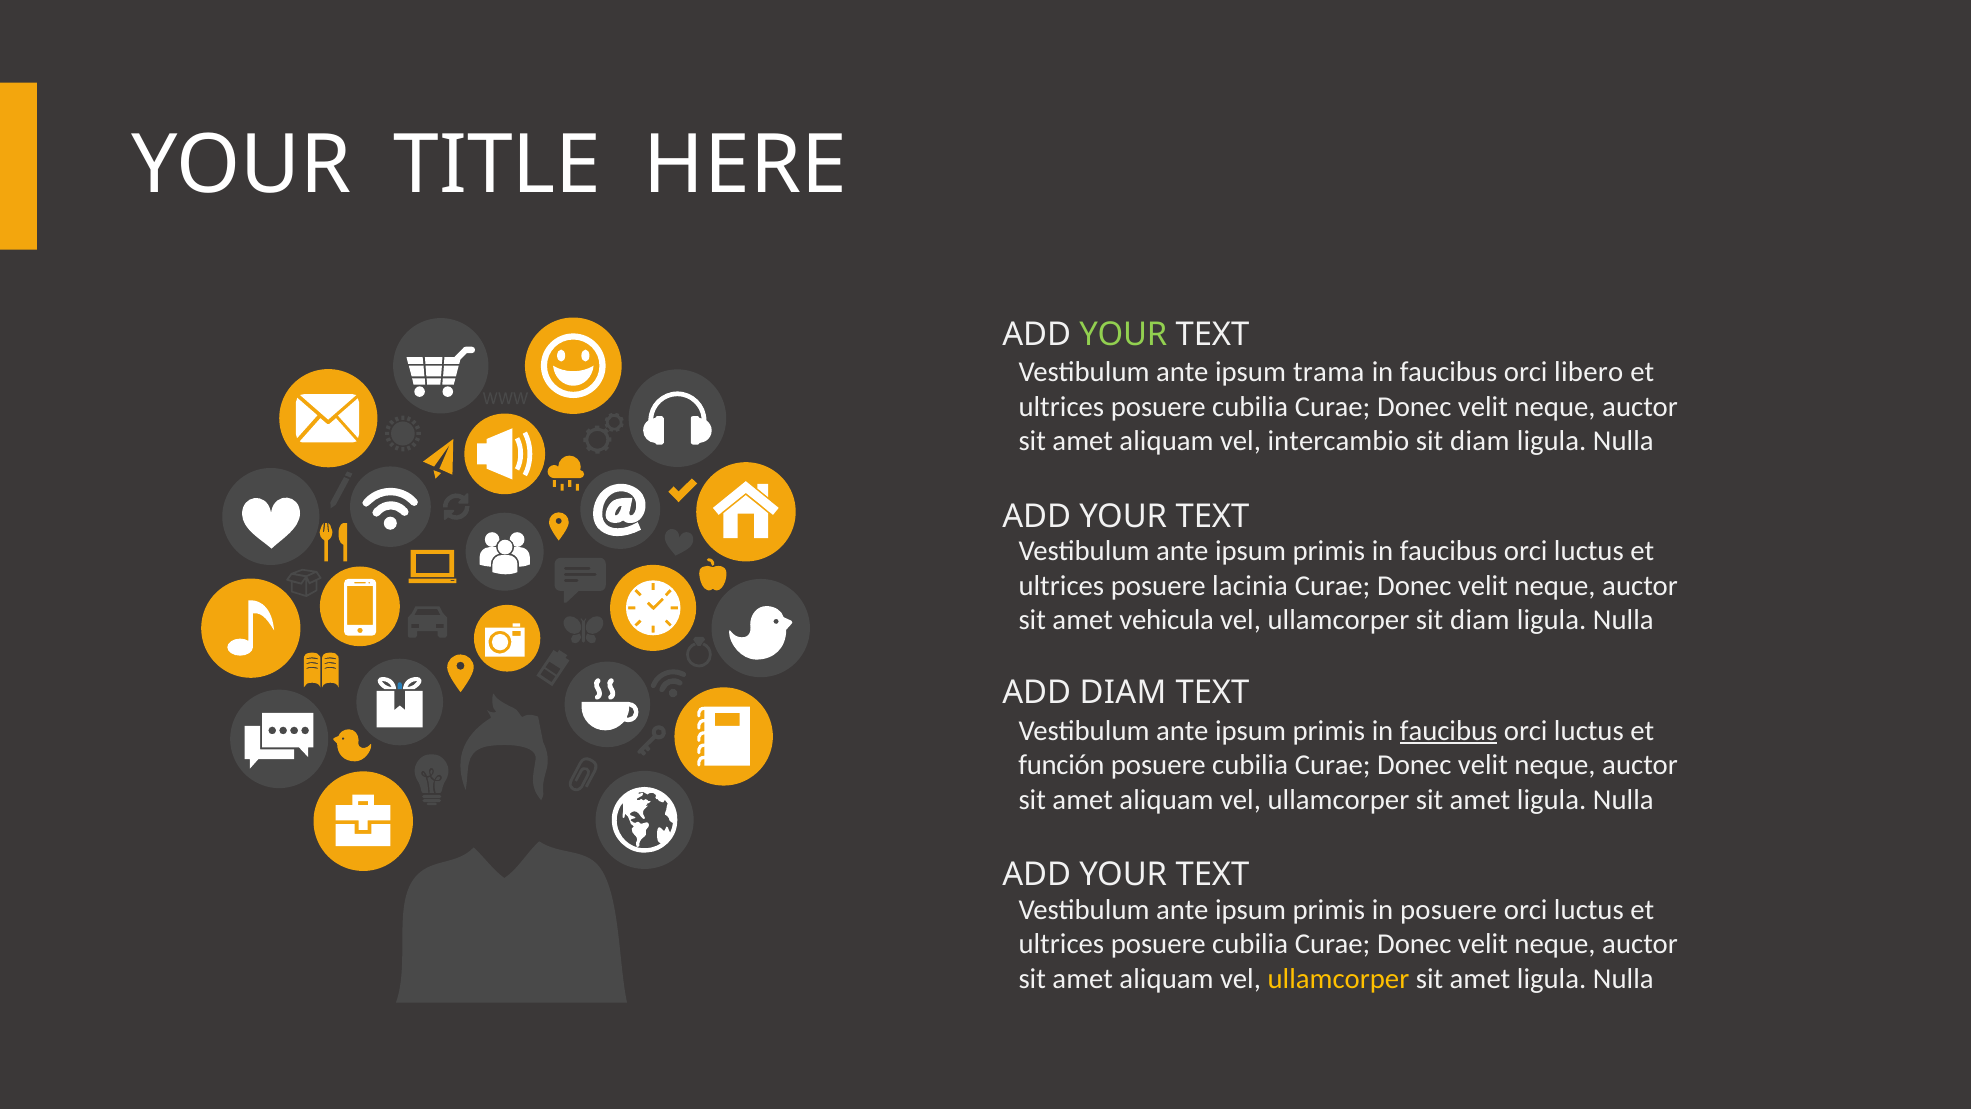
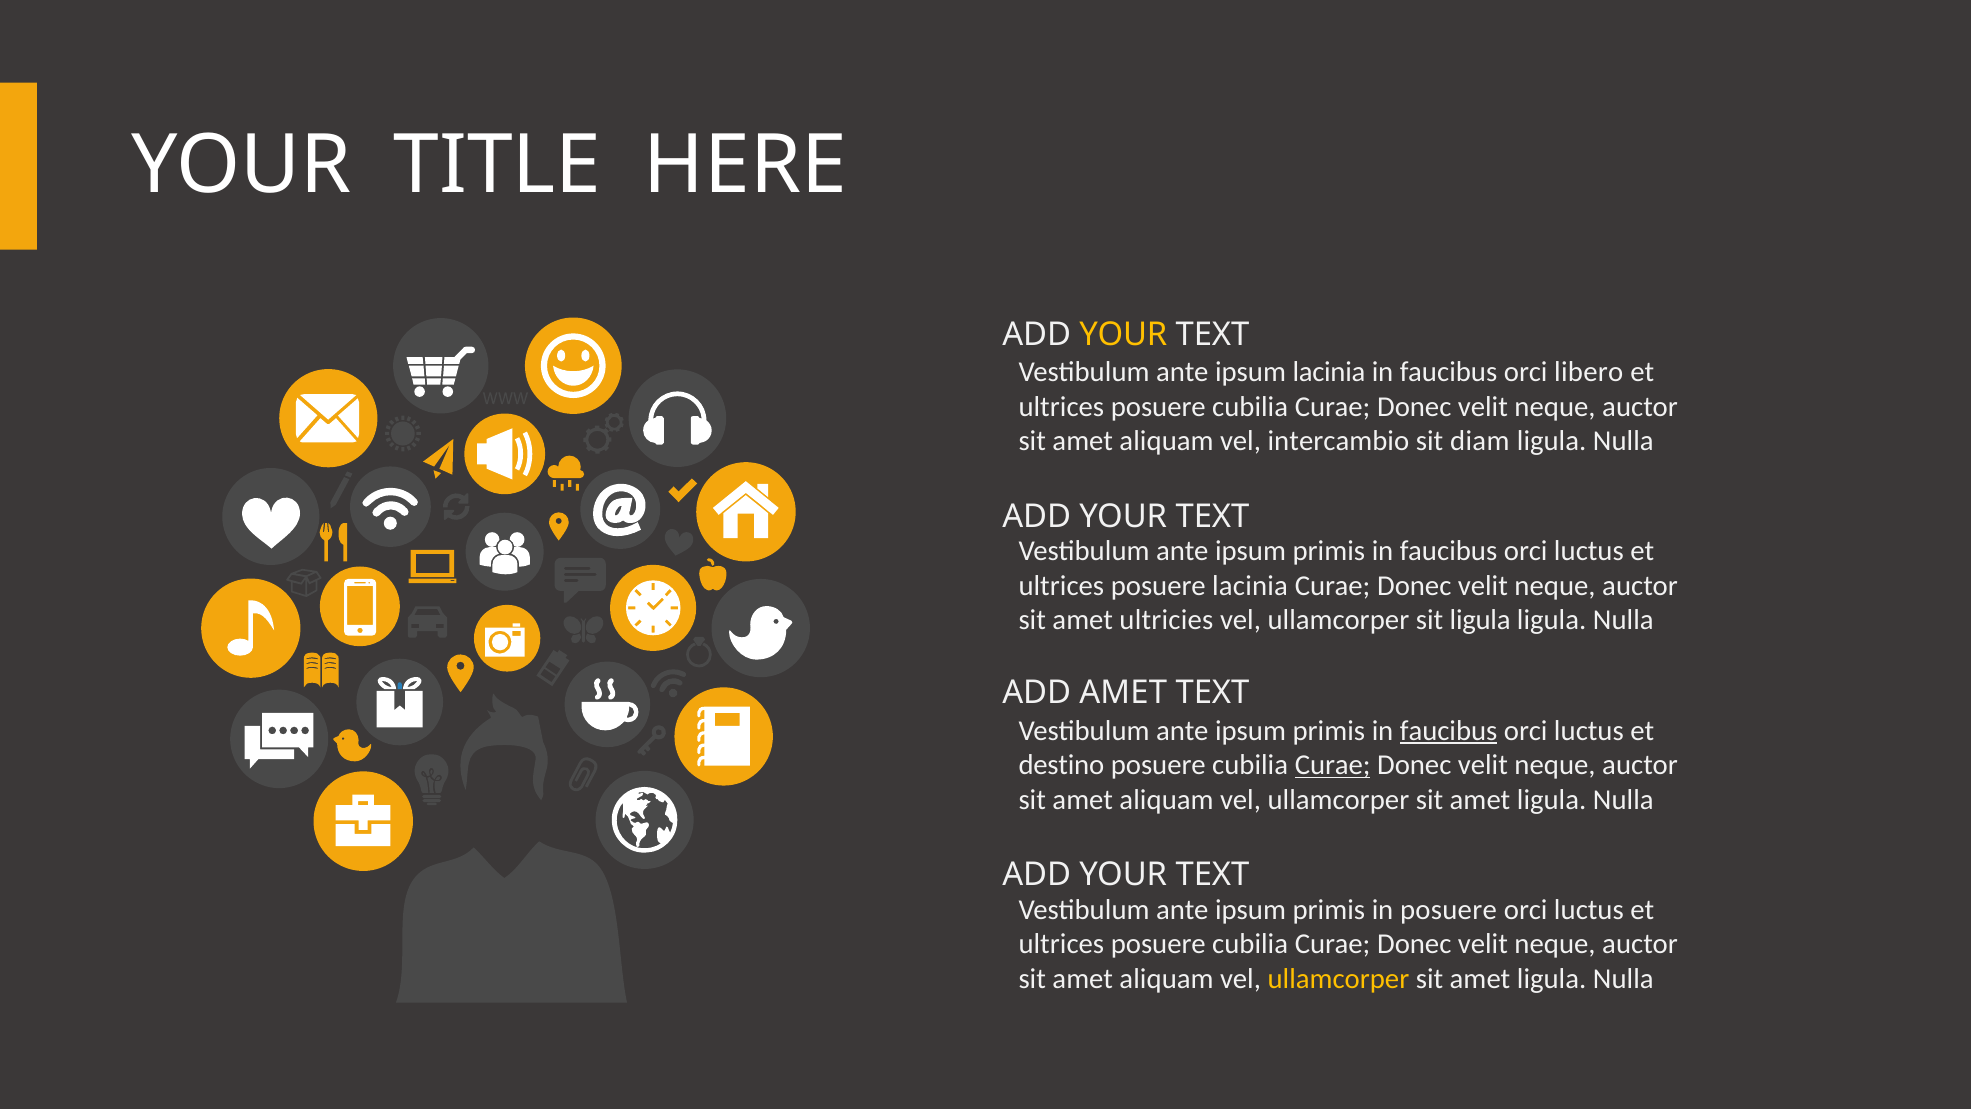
YOUR colour: light green -> yellow (1123, 334)
ipsum trama: trama -> lacinia (1329, 372)
vehicula: vehicula -> ultricies (1166, 620)
ullamcorper sit diam: diam -> ligula (1480, 620)
ADD DIAM: DIAM -> AMET (1123, 693)
función: función -> destino (1061, 765)
Curae underline: none -> present (1333, 765)
